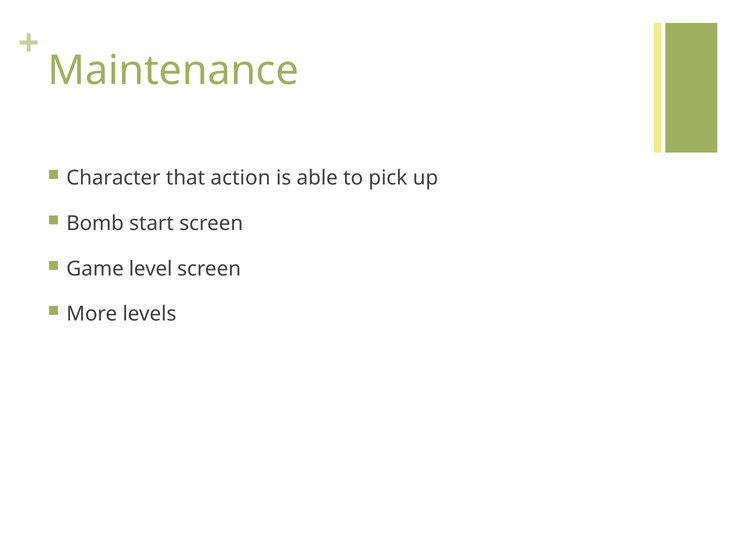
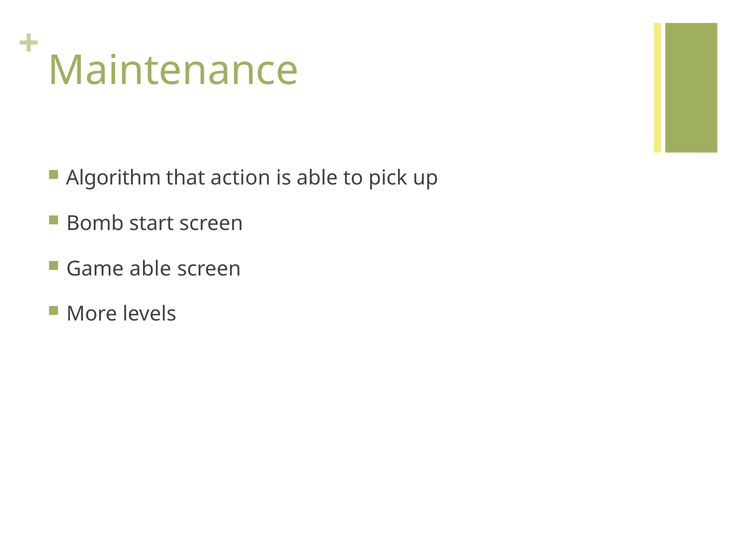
Character: Character -> Algorithm (114, 178)
Game level: level -> able (150, 269)
